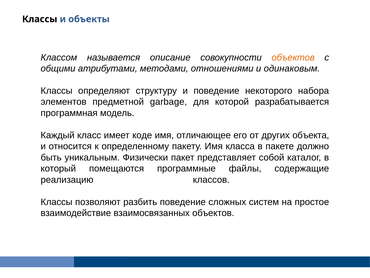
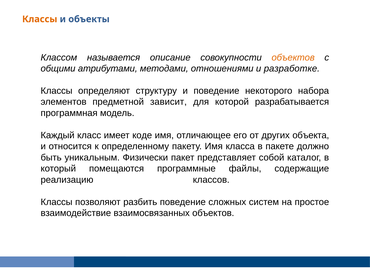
Классы colour: black -> orange (40, 19)
одинаковым: одинаковым -> разработке (292, 68)
garbage: garbage -> зависит (168, 102)
